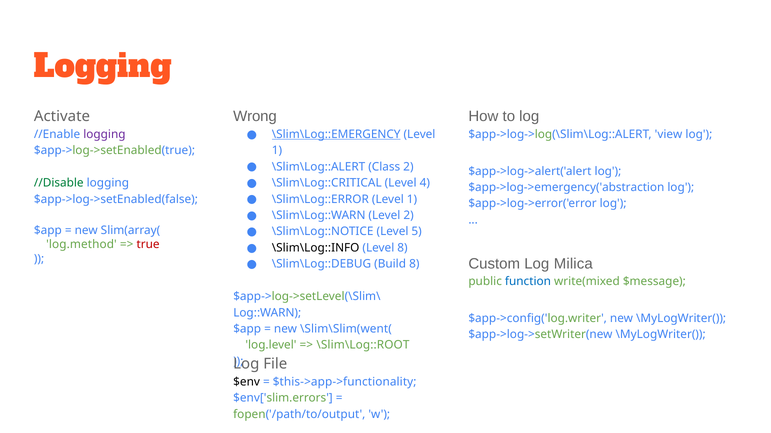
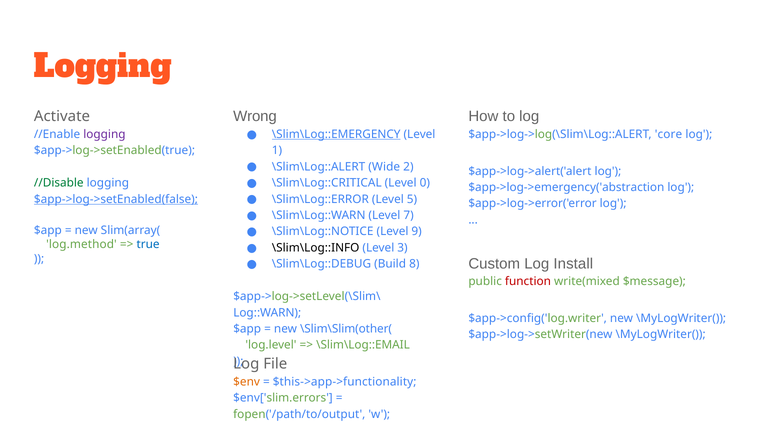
view: view -> core (668, 134)
Class: Class -> Wide (384, 167)
4: 4 -> 0 (425, 183)
\Slim\Log::ERROR Level 1: 1 -> 5 (412, 199)
$app->log->setEnabled(false underline: none -> present (116, 199)
Level 2: 2 -> 7 (409, 216)
5: 5 -> 9 (417, 232)
true colour: red -> blue (148, 245)
Level 8: 8 -> 3 (402, 248)
Milica: Milica -> Install (573, 264)
function colour: blue -> red (528, 282)
\Slim\Slim(went(: \Slim\Slim(went( -> \Slim\Slim(other( (346, 329)
\Slim\Log::ROOT: \Slim\Log::ROOT -> \Slim\Log::EMAIL (363, 346)
$env colour: black -> orange (247, 382)
